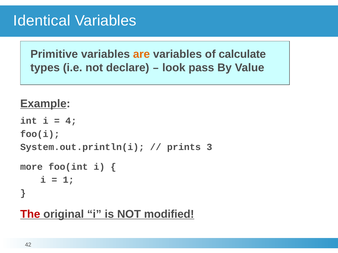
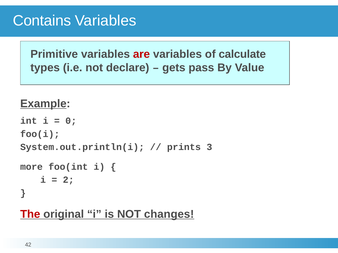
Identical: Identical -> Contains (42, 21)
are colour: orange -> red (141, 54)
look: look -> gets (174, 68)
4: 4 -> 0 (71, 121)
1: 1 -> 2 (68, 180)
modified: modified -> changes (169, 215)
